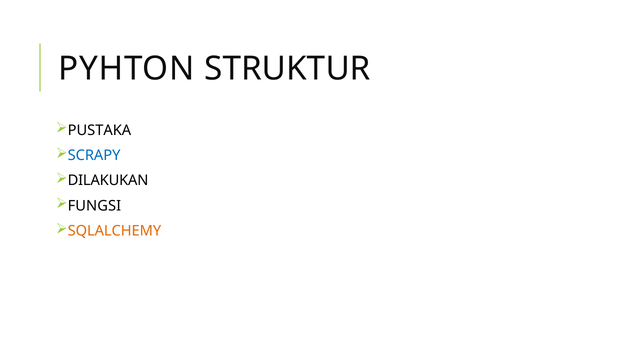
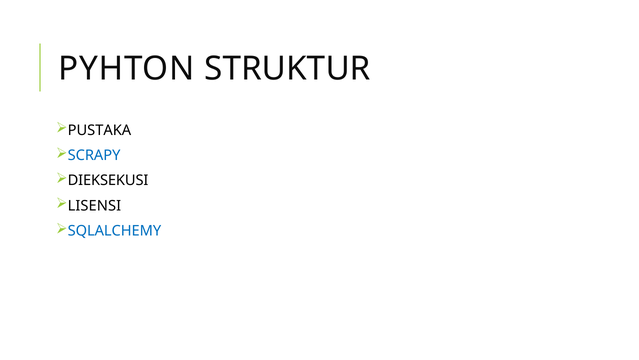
DILAKUKAN: DILAKUKAN -> DIEKSEKUSI (108, 180)
FUNGSI: FUNGSI -> LISENSI (94, 205)
SQLALCHEMY colour: orange -> blue (114, 231)
